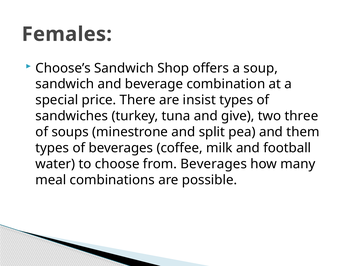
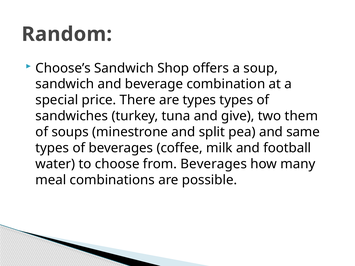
Females: Females -> Random (67, 34)
are insist: insist -> types (199, 100)
three: three -> them (301, 116)
them: them -> same (303, 132)
